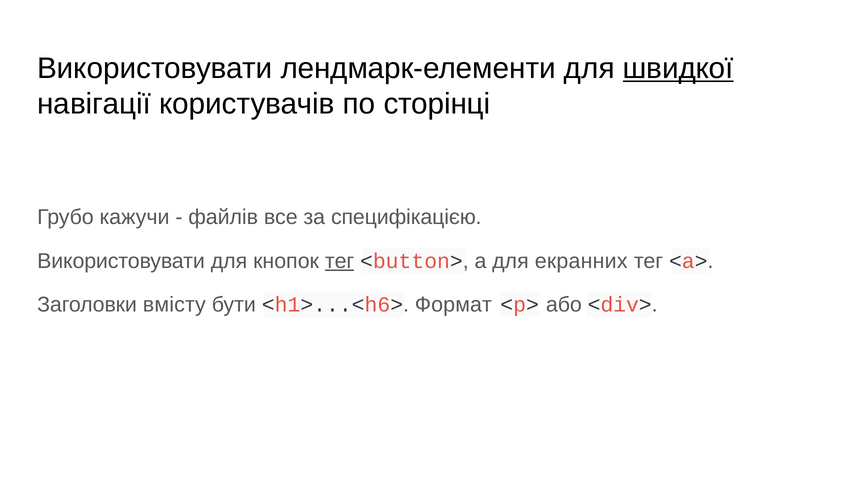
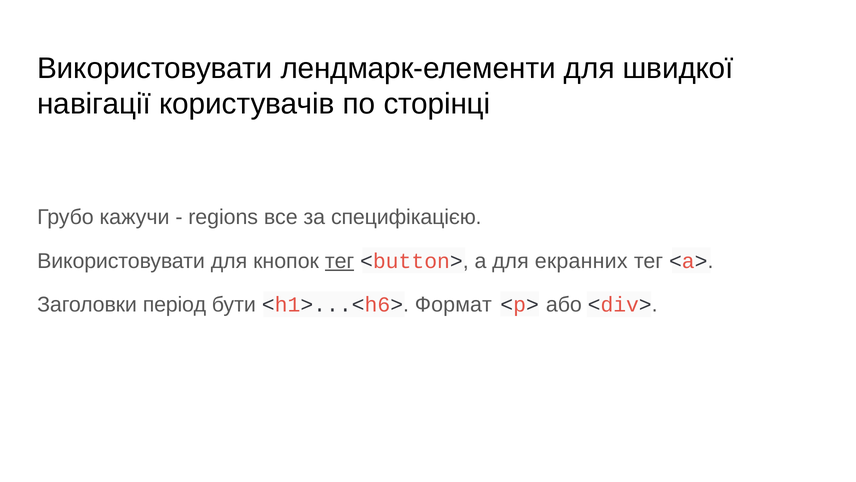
швидкої underline: present -> none (678, 68)
файлів: файлів -> regions (223, 217)
вмісту: вмісту -> період (174, 305)
